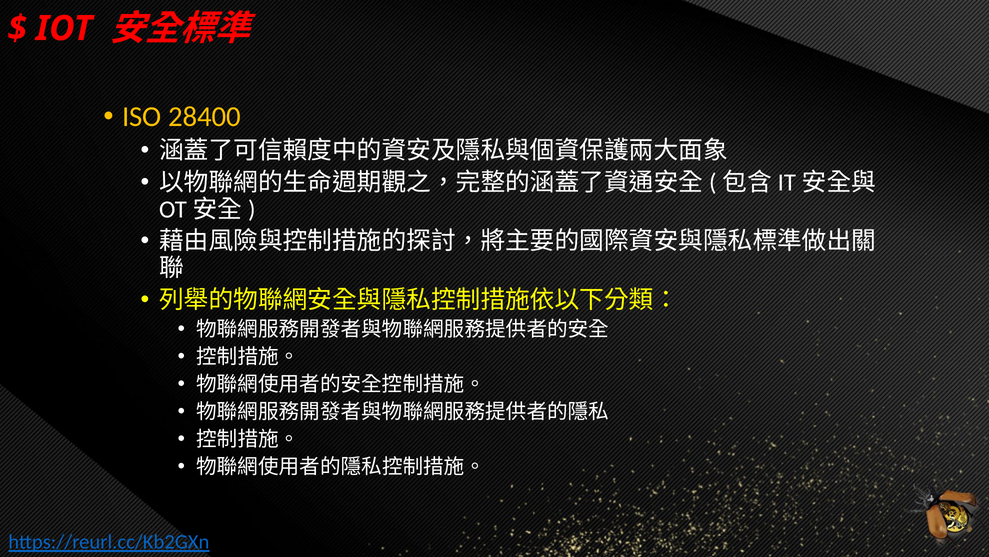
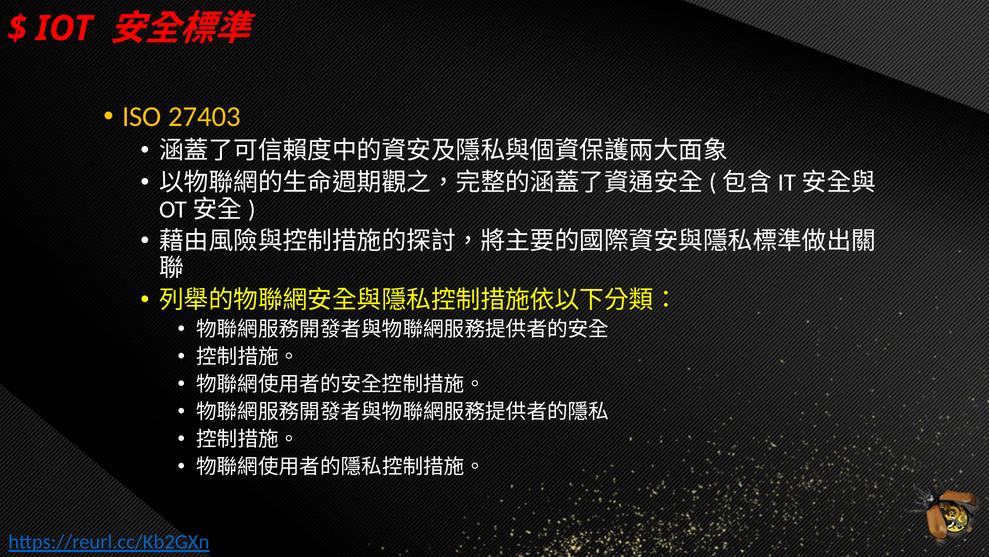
28400: 28400 -> 27403 (205, 116)
